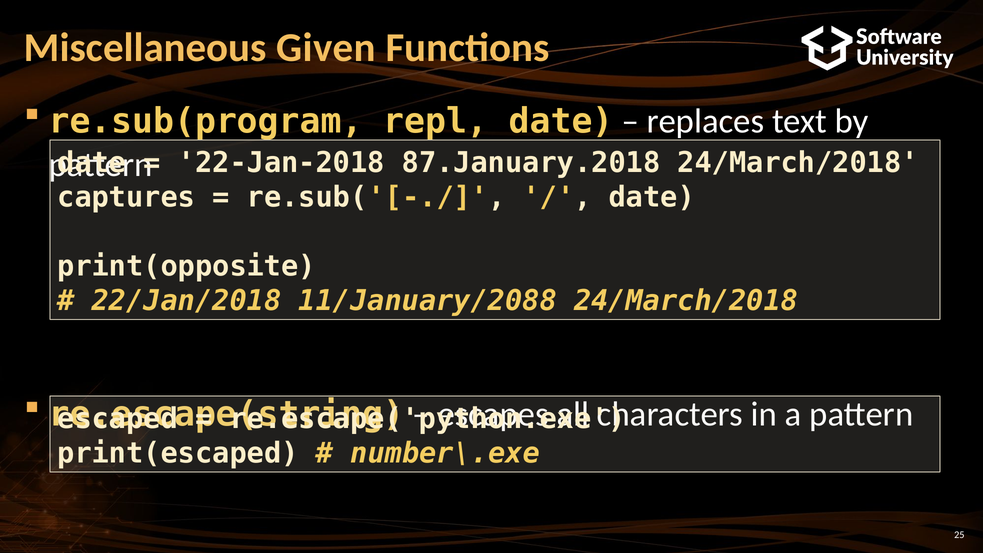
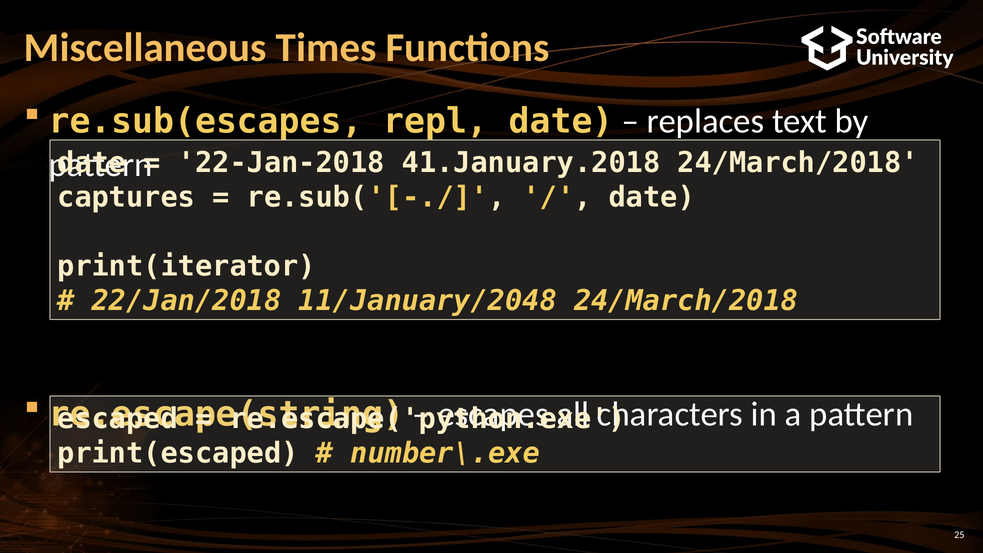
Given: Given -> Times (326, 48)
re.sub(program: re.sub(program -> re.sub(escapes (206, 121)
87.January.2018: 87.January.2018 -> 41.January.2018 (531, 163)
print(opposite: print(opposite -> print(iterator (187, 266)
11/January/2088: 11/January/2088 -> 11/January/2048 (428, 301)
